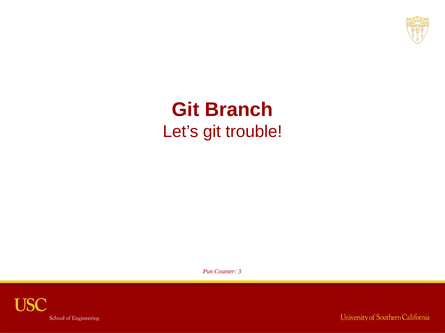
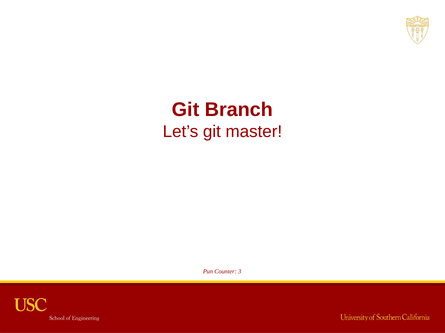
trouble: trouble -> master (254, 132)
